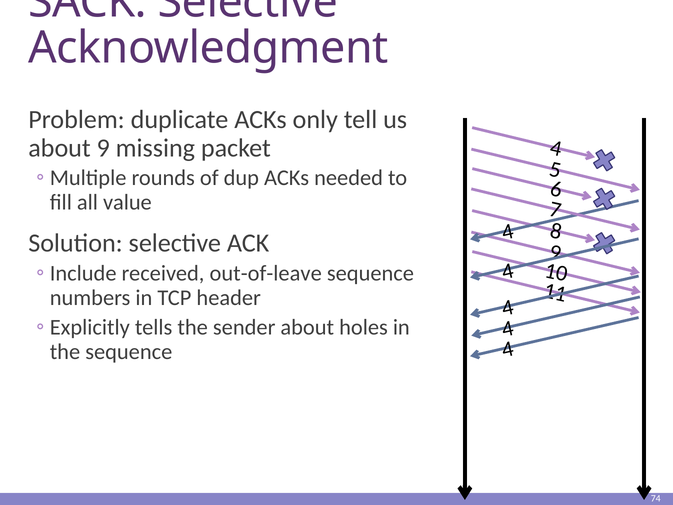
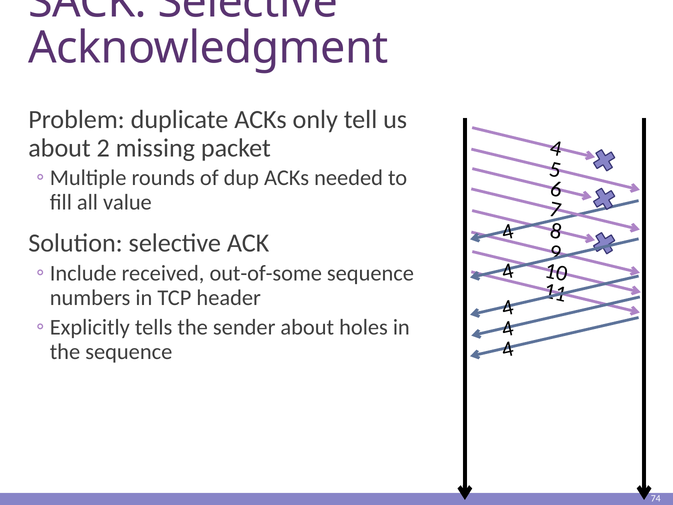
about 9: 9 -> 2 (103, 148)
out-of-leave: out-of-leave -> out-of-some (266, 273)
